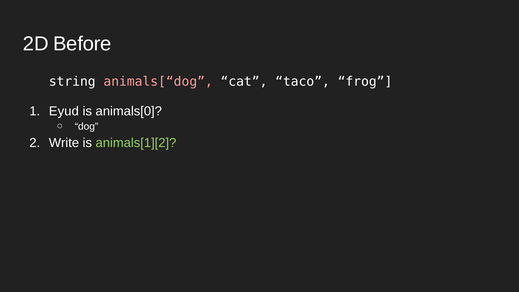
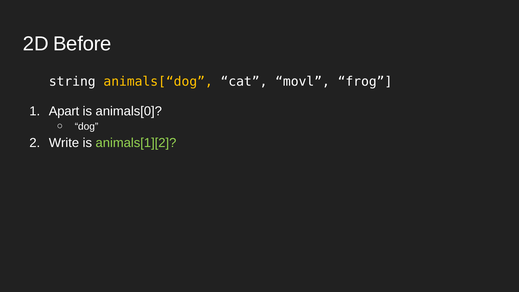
animals[“dog colour: pink -> yellow (158, 82)
taco: taco -> movl (302, 82)
Eyud: Eyud -> Apart (64, 111)
